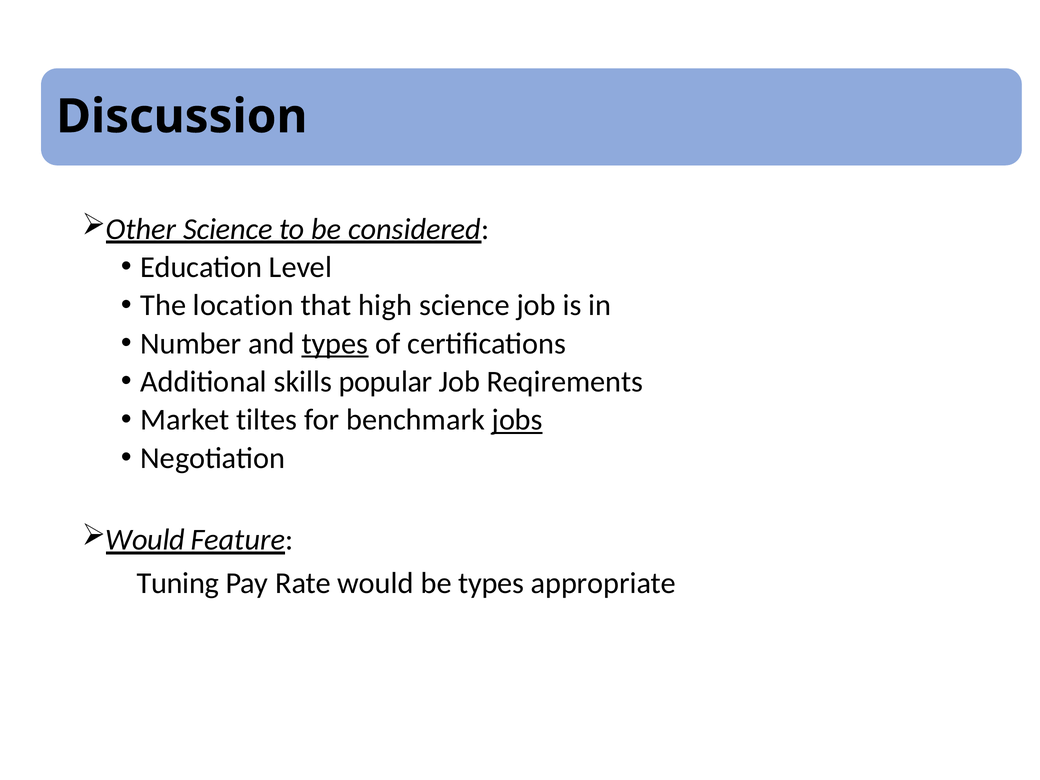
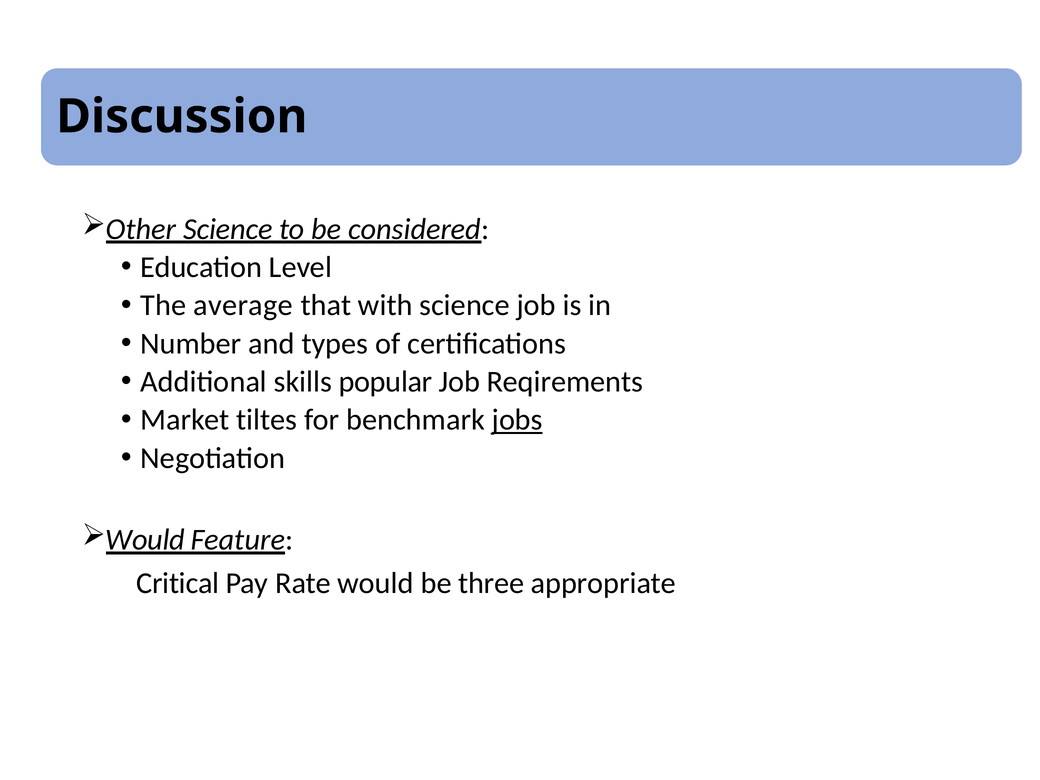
location: location -> average (243, 305)
high: high -> with (385, 305)
types underline: present -> none (335, 344)
Tuning: Tuning -> Critical (178, 583)
be types: types -> three (491, 583)
